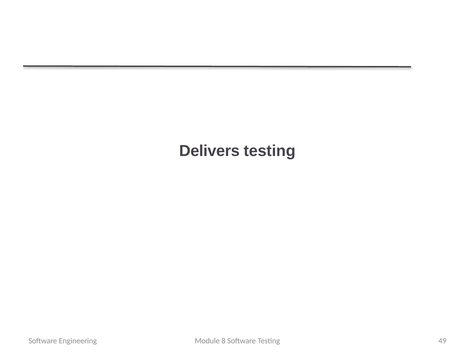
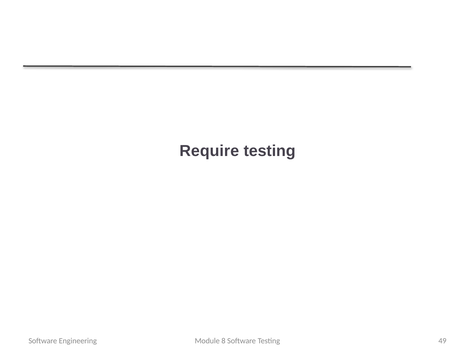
Delivers: Delivers -> Require (209, 151)
